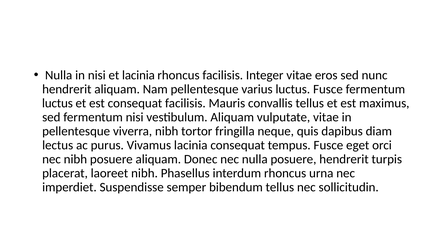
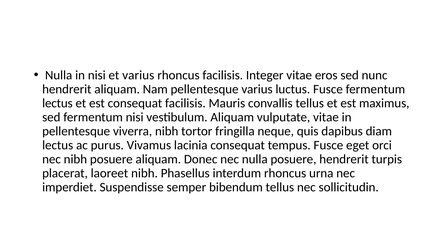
et lacinia: lacinia -> varius (138, 75)
luctus: luctus -> lectus (57, 103)
